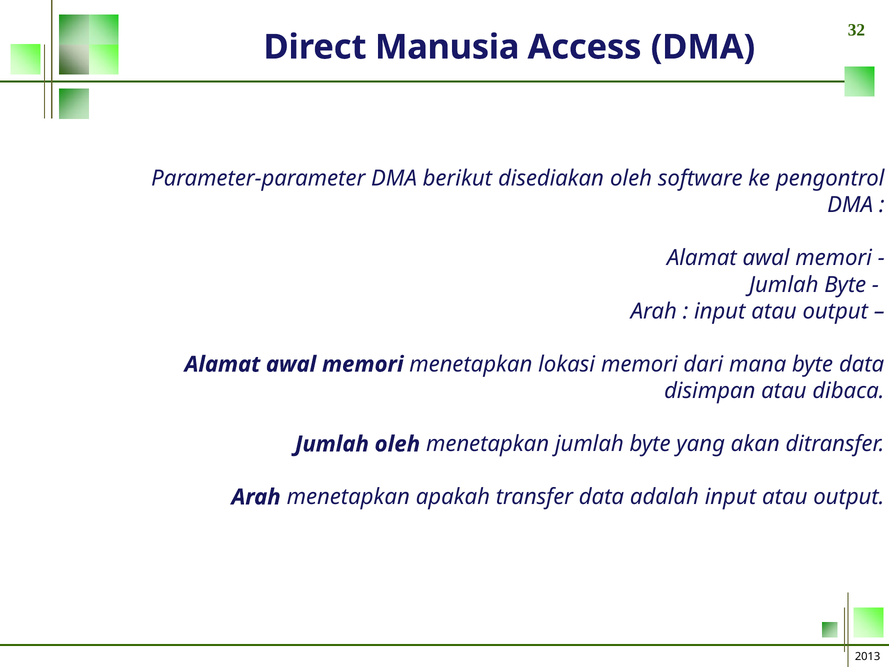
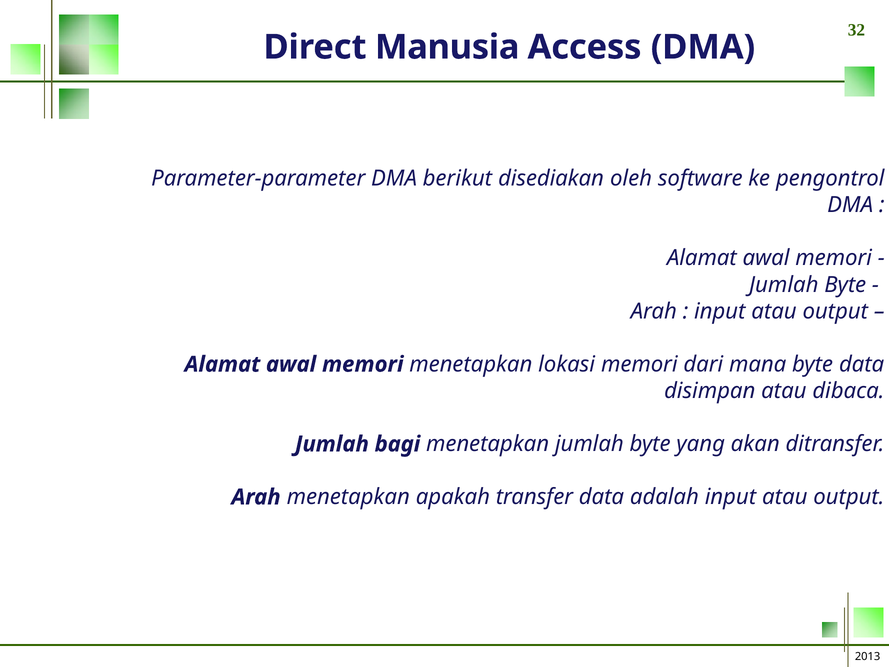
Jumlah oleh: oleh -> bagi (397, 444)
